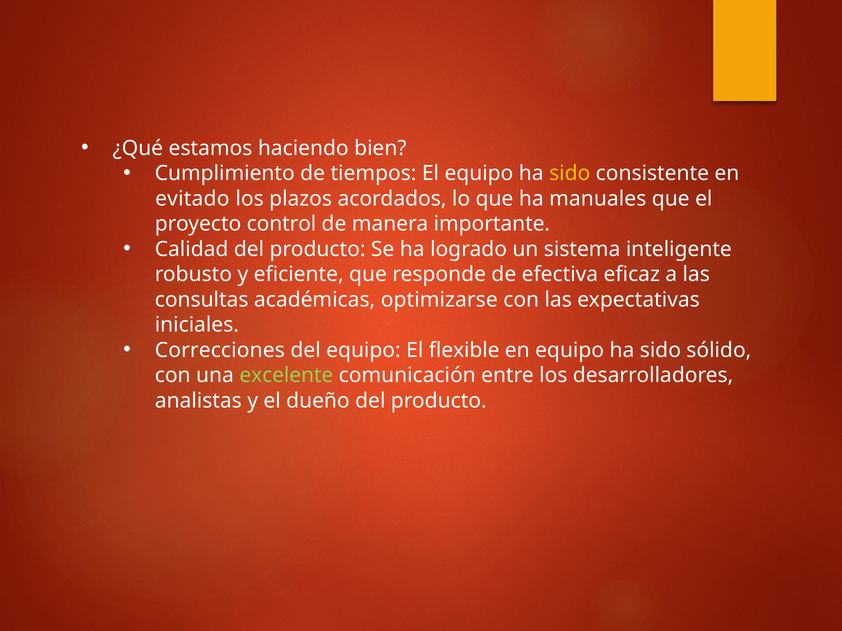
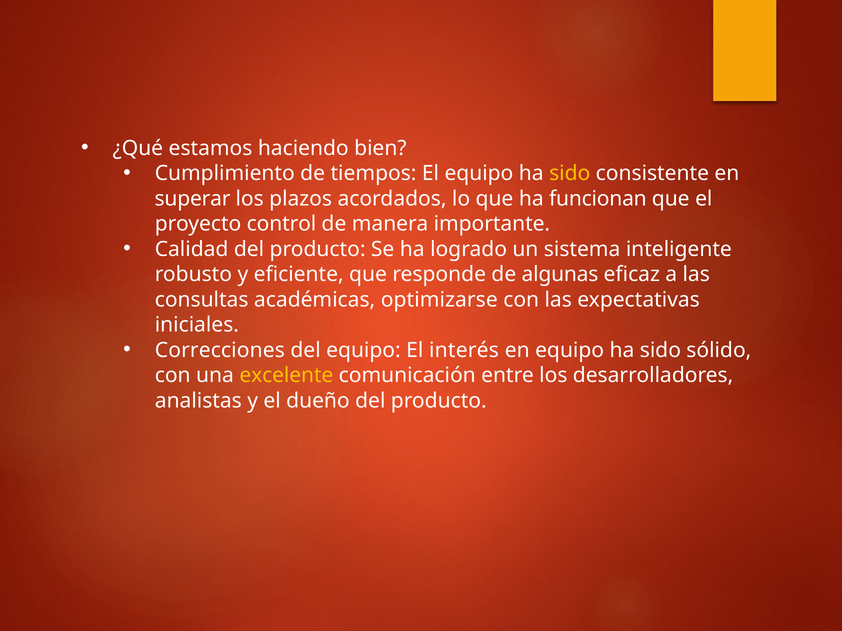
evitado: evitado -> superar (193, 199)
manuales: manuales -> funcionan (598, 199)
efectiva: efectiva -> algunas (560, 275)
flexible: flexible -> interés (464, 350)
excelente colour: light green -> yellow (286, 376)
